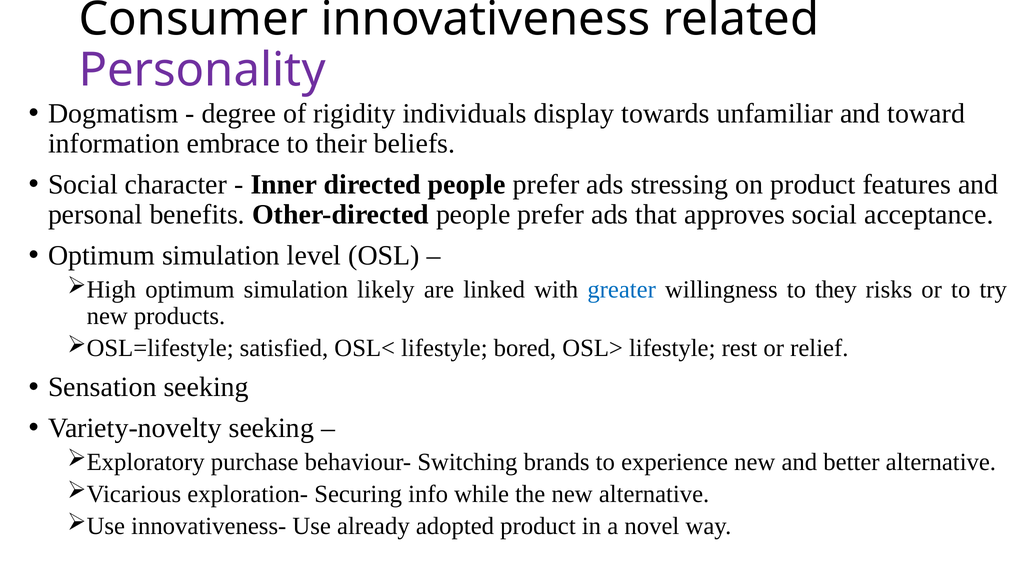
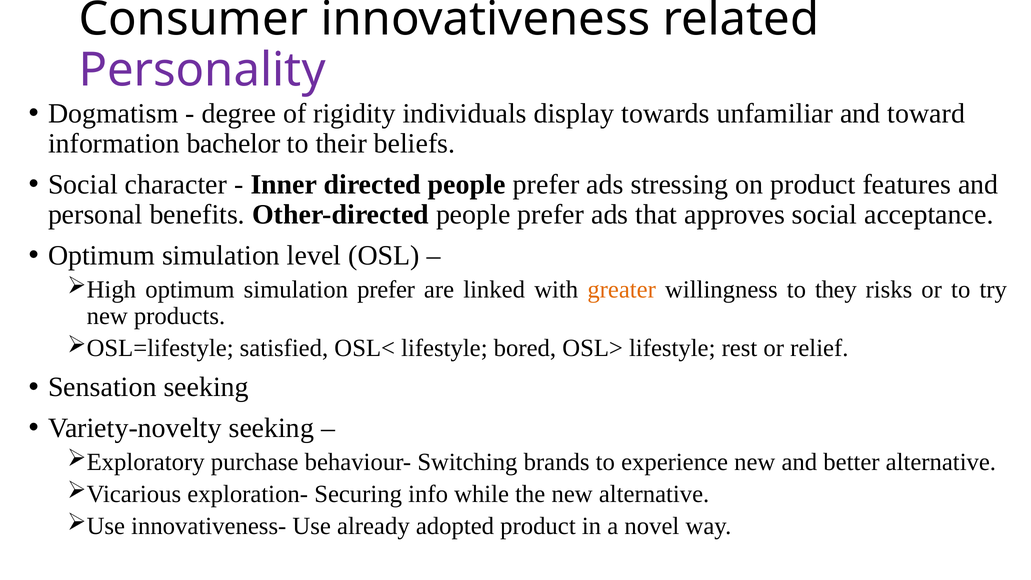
embrace: embrace -> bachelor (234, 144)
simulation likely: likely -> prefer (386, 289)
greater colour: blue -> orange (622, 289)
